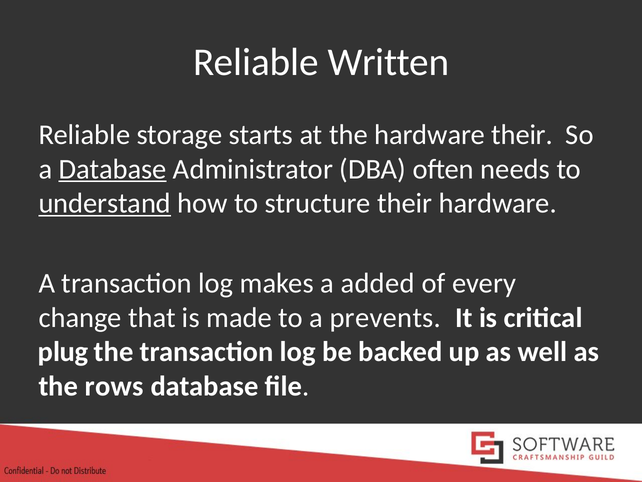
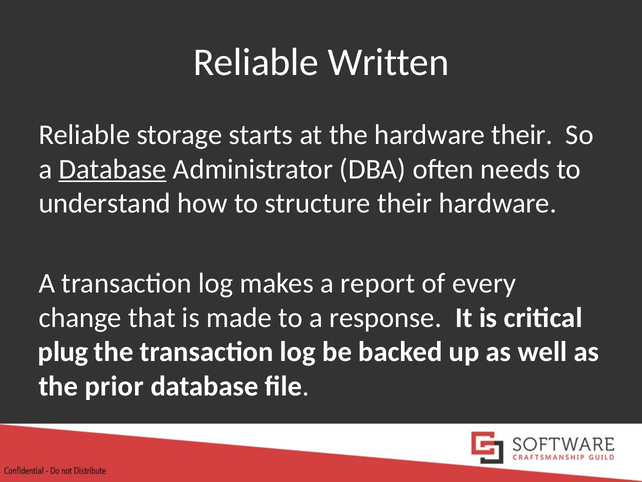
understand underline: present -> none (105, 203)
added: added -> report (378, 283)
prevents: prevents -> response (385, 317)
rows: rows -> prior (114, 386)
